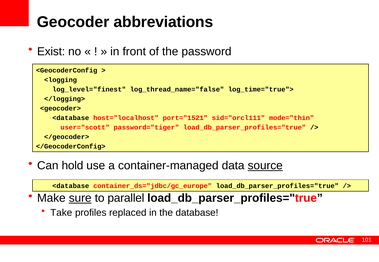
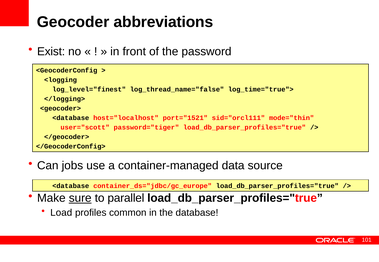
hold: hold -> jobs (72, 166)
source underline: present -> none (265, 166)
Take: Take -> Load (61, 213)
replaced: replaced -> common (128, 213)
